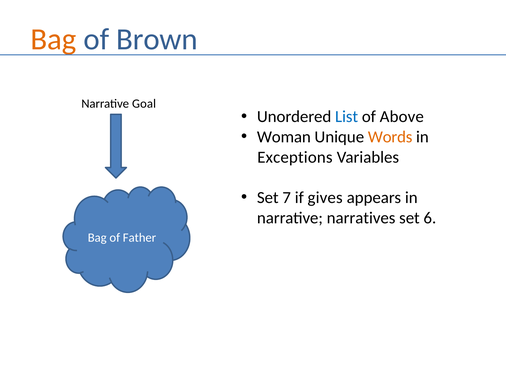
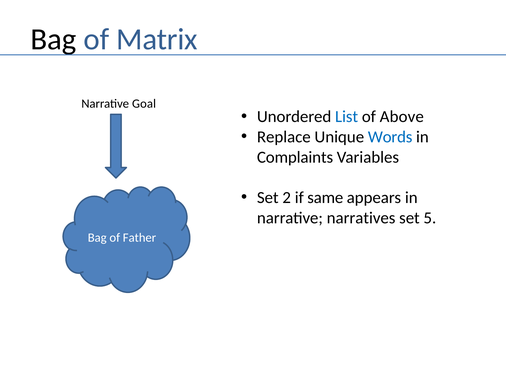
Bag colour: orange -> black (53, 39)
Brown: Brown -> Matrix (157, 39)
Woman: Woman -> Replace (284, 137)
Words colour: orange -> blue (390, 137)
Exceptions: Exceptions -> Complaints (295, 157)
7: 7 -> 2 (287, 198)
gives: gives -> same (325, 198)
6: 6 -> 5 (430, 218)
